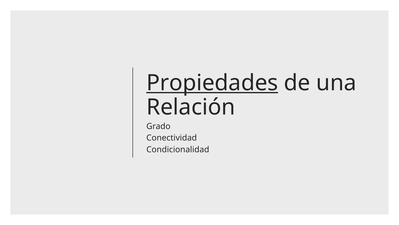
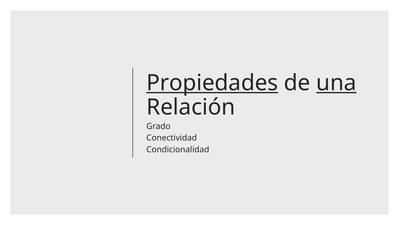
una underline: none -> present (336, 83)
